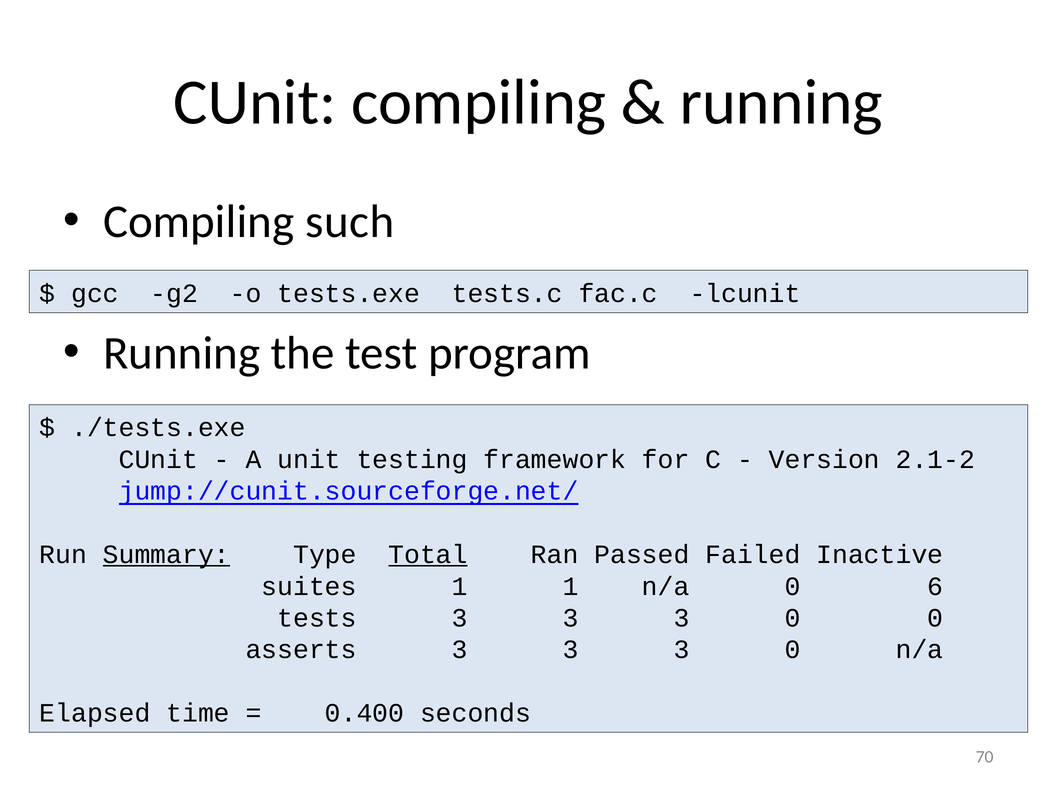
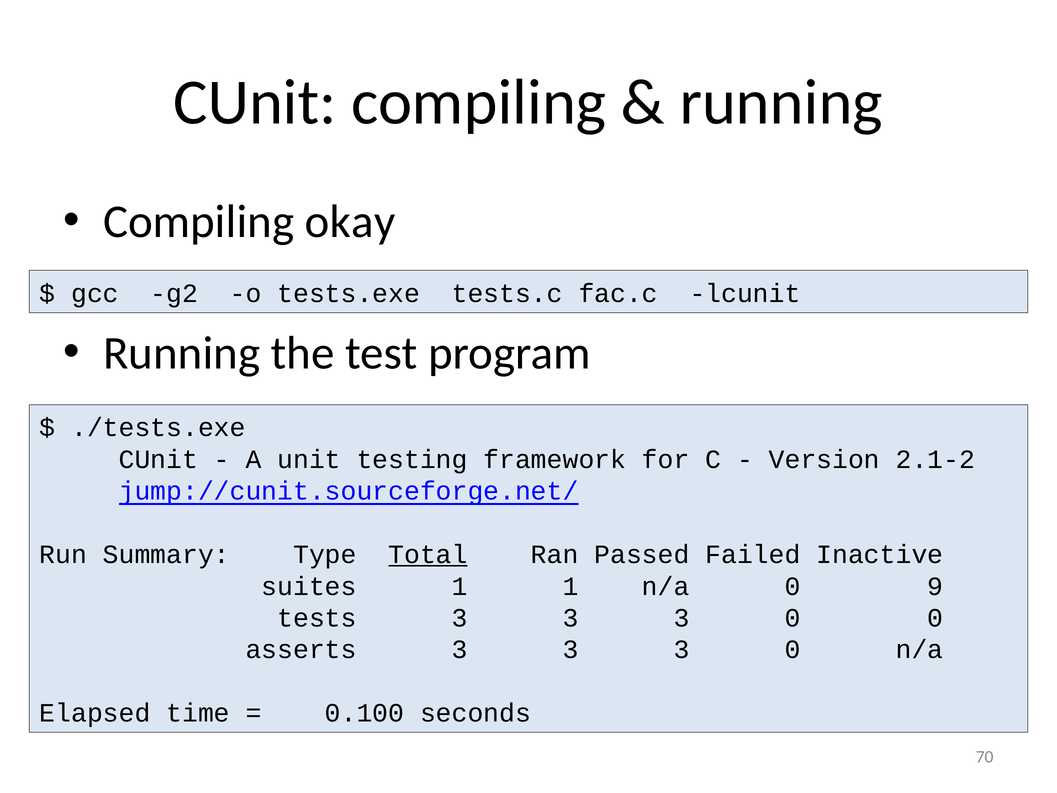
such: such -> okay (350, 222)
Summary underline: present -> none (166, 554)
6: 6 -> 9 (935, 586)
0.400: 0.400 -> 0.100 (365, 713)
